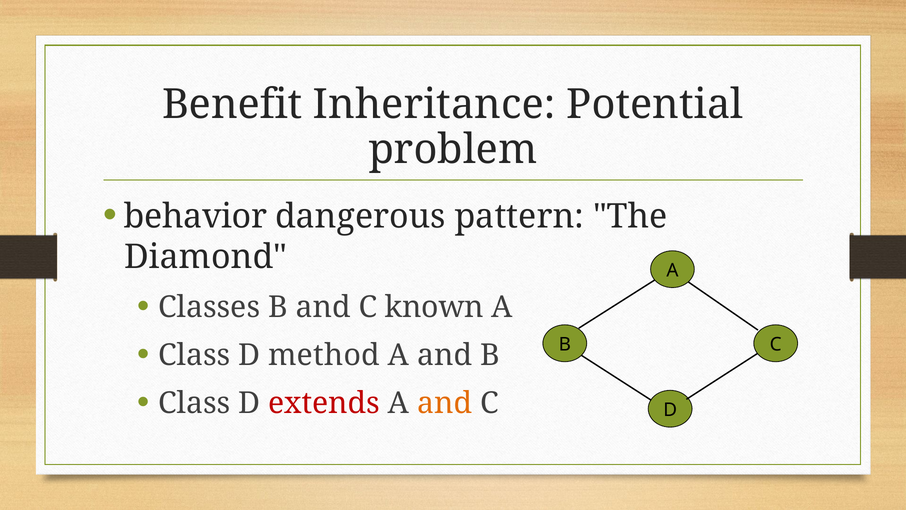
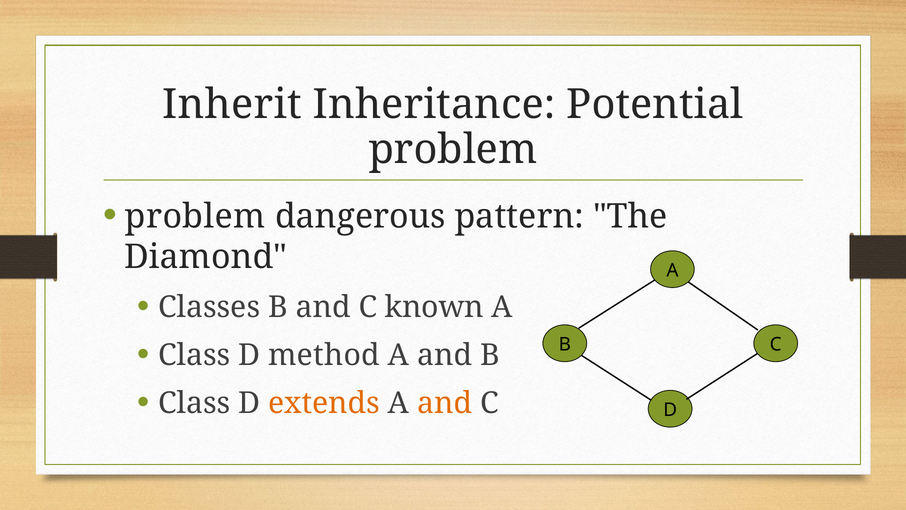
Benefit: Benefit -> Inherit (232, 104)
behavior: behavior -> problem (195, 216)
extends colour: red -> orange (324, 403)
